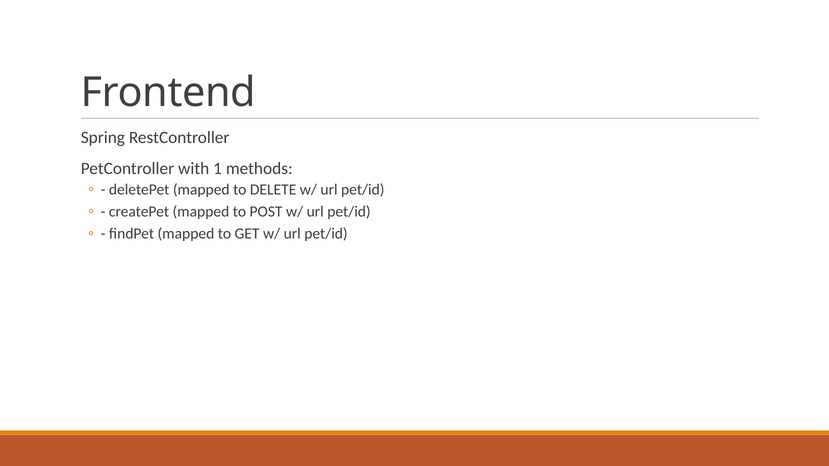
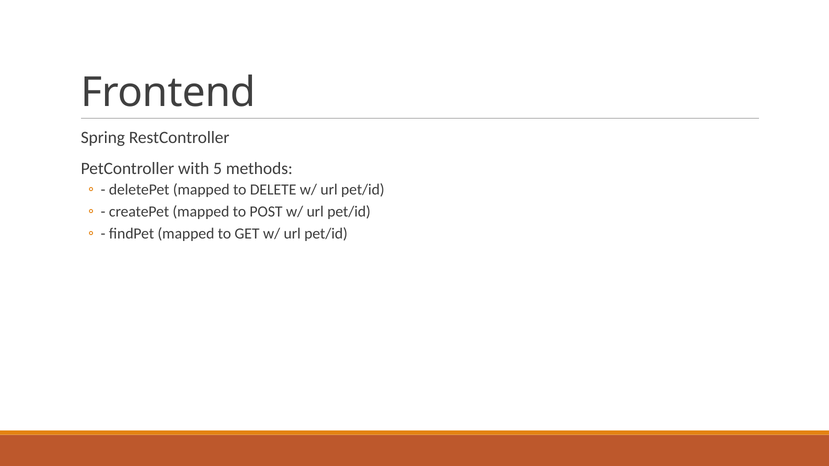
1: 1 -> 5 (218, 169)
